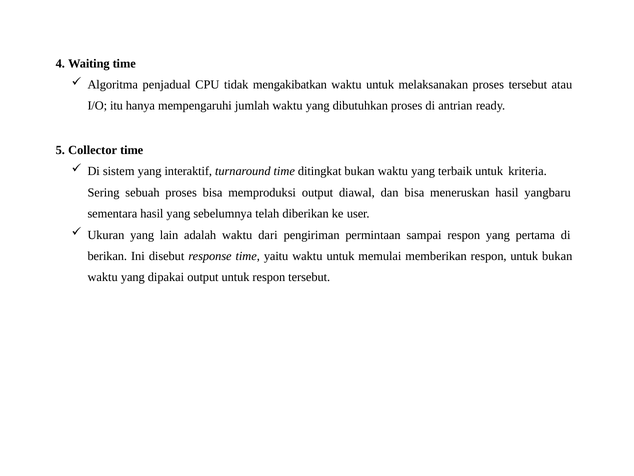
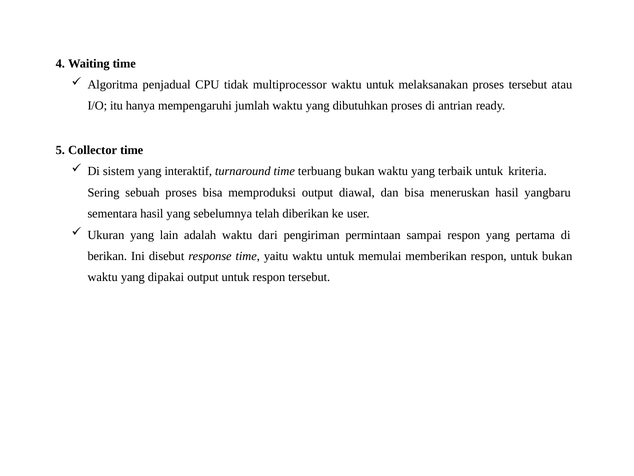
mengakibatkan: mengakibatkan -> multiprocessor (290, 85)
ditingkat: ditingkat -> terbuang (320, 171)
